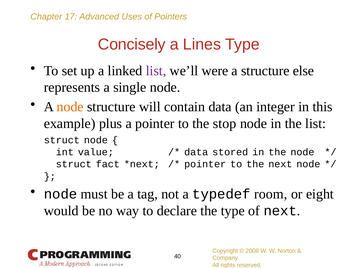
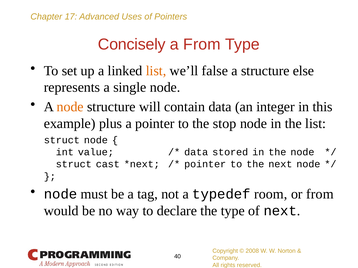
a Lines: Lines -> From (202, 44)
list colour: purple -> orange (156, 71)
were: were -> false (215, 71)
fact: fact -> cast (108, 165)
or eight: eight -> from (320, 194)
